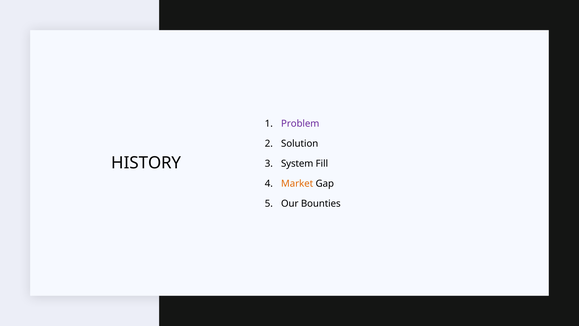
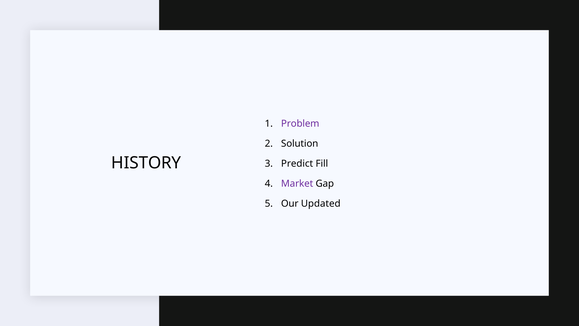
System: System -> Predict (297, 164)
Market colour: orange -> purple (297, 184)
Bounties: Bounties -> Updated (321, 204)
